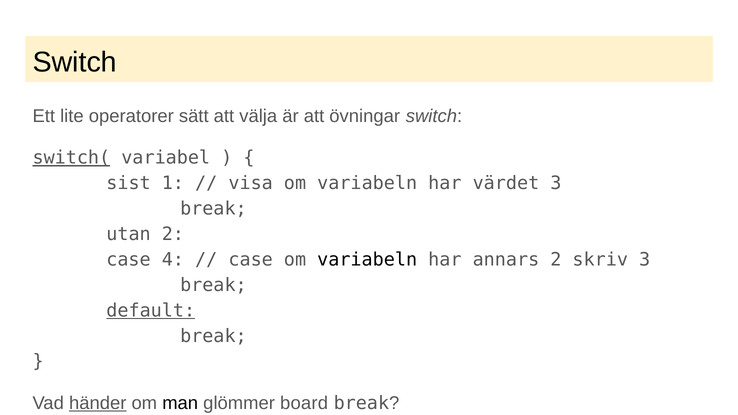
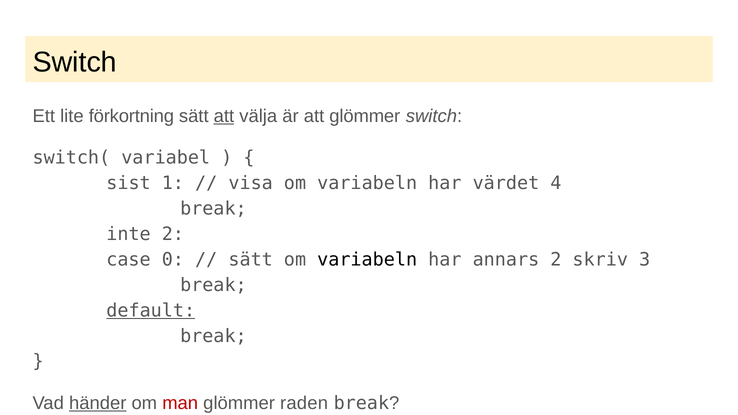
operatorer: operatorer -> förkortning (131, 116)
att underline: none -> present (224, 116)
att övningar: övningar -> glömmer (365, 116)
switch( underline: present -> none (71, 158)
värdet 3: 3 -> 4 (556, 183)
utan: utan -> inte (129, 234)
4: 4 -> 0 (173, 260)
case: case -> sätt (251, 260)
man colour: black -> red (180, 403)
board: board -> raden (304, 403)
